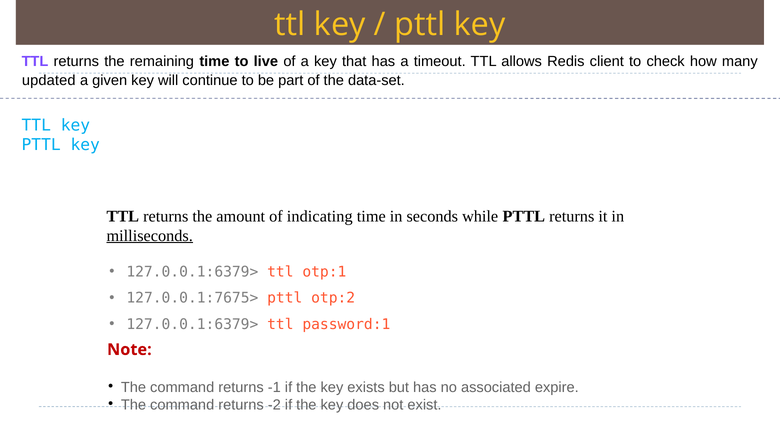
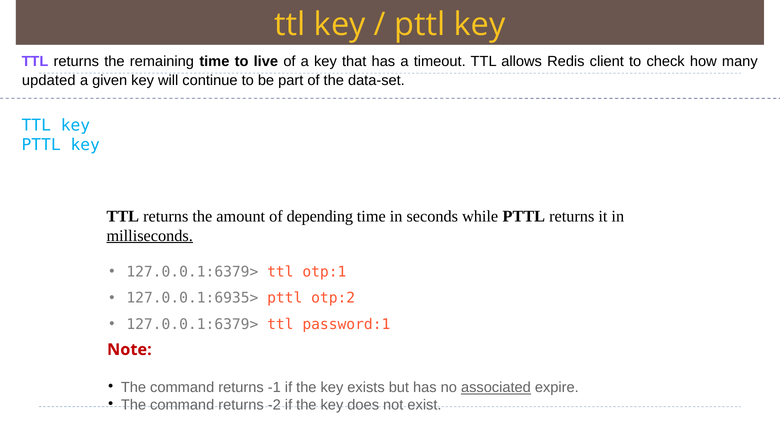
indicating: indicating -> depending (320, 216)
127.0.0.1:7675>: 127.0.0.1:7675> -> 127.0.0.1:6935> (192, 298)
associated underline: none -> present (496, 387)
